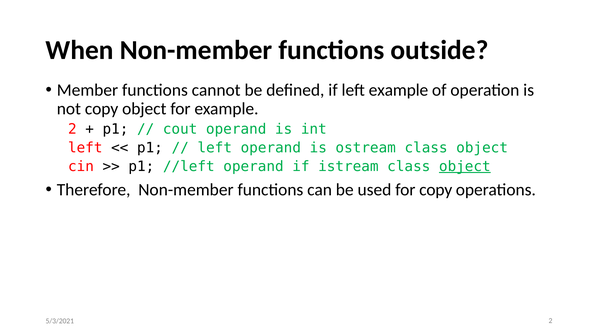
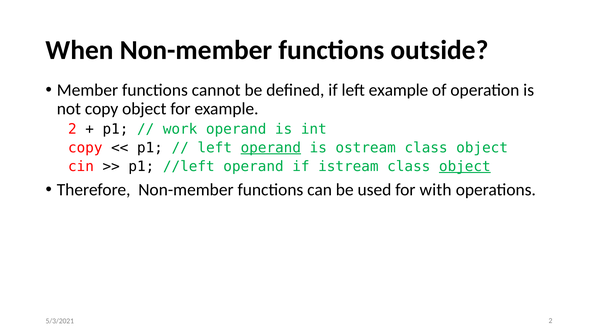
cout: cout -> work (180, 129)
left: left -> copy (85, 148)
operand underline: none -> present (271, 148)
for copy: copy -> with (436, 190)
